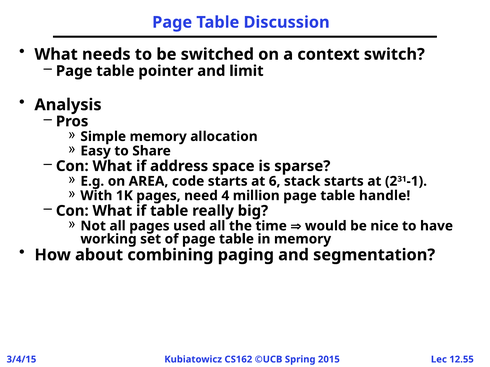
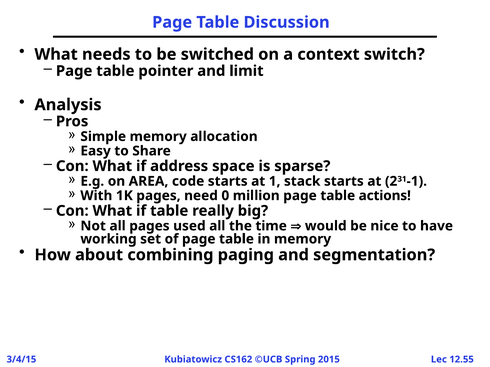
6: 6 -> 1 (275, 181)
4: 4 -> 0 (225, 196)
handle: handle -> actions (385, 196)
